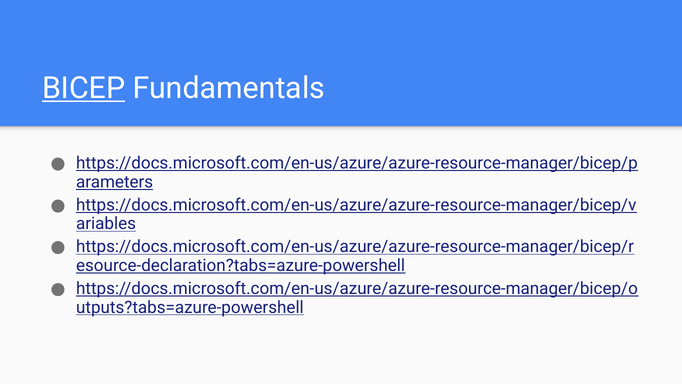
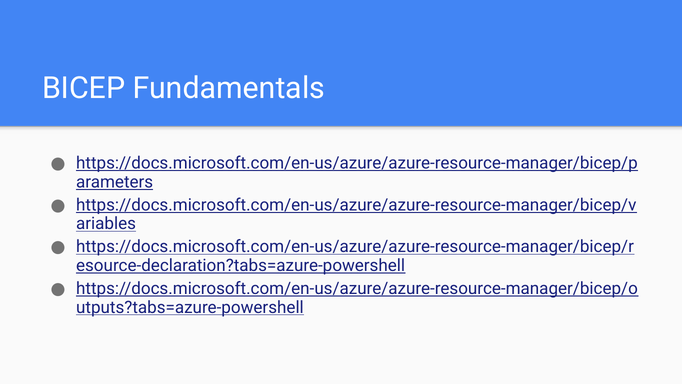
BICEP underline: present -> none (84, 88)
